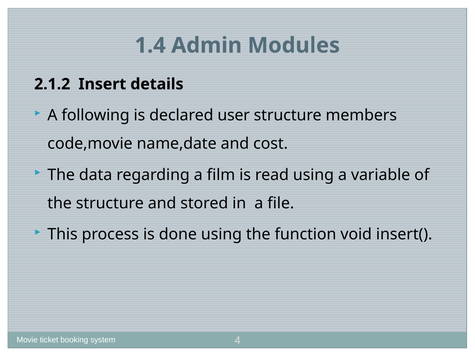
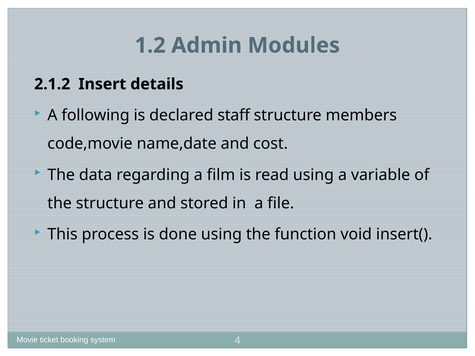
1.4: 1.4 -> 1.2 (150, 45)
user: user -> staff (234, 115)
